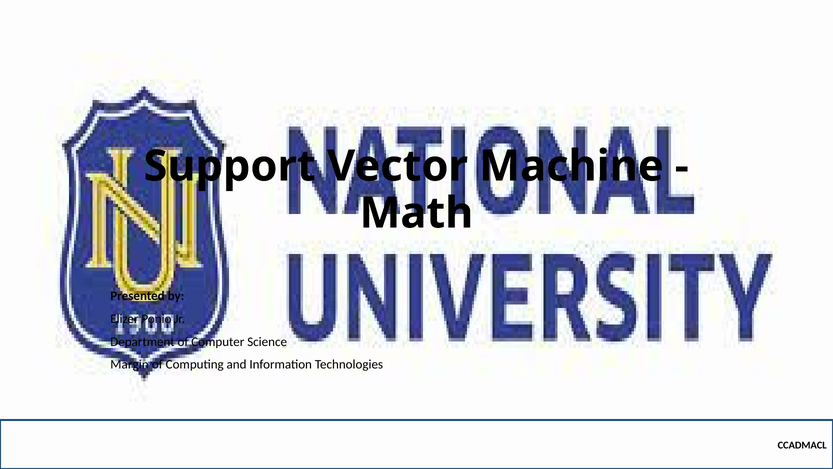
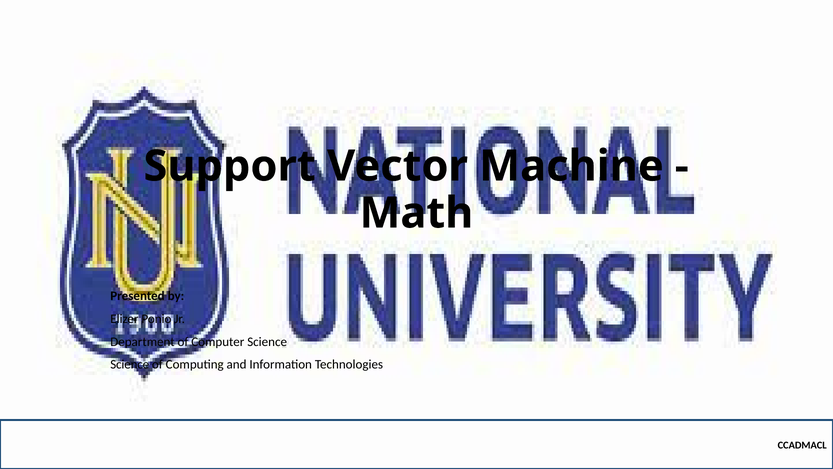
Margin: Margin -> Science (130, 364)
